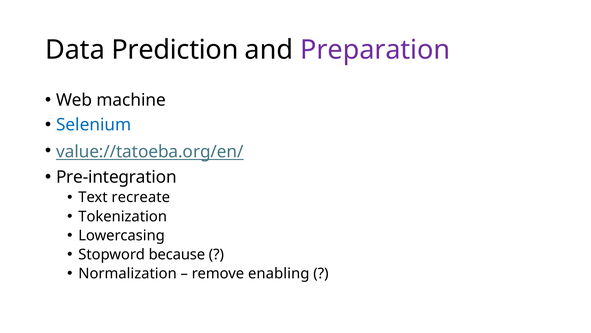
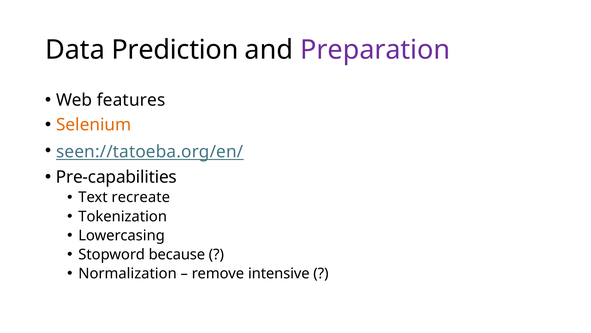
machine: machine -> features (131, 100)
Selenium colour: blue -> orange (94, 125)
value://tatoeba.org/en/: value://tatoeba.org/en/ -> seen://tatoeba.org/en/ (150, 151)
Pre-integration: Pre-integration -> Pre-capabilities (116, 177)
enabling: enabling -> intensive (279, 273)
